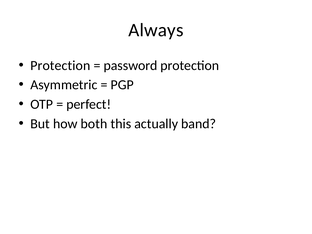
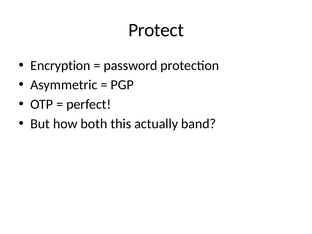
Always: Always -> Protect (156, 30)
Protection: Protection -> Encryption (60, 65)
